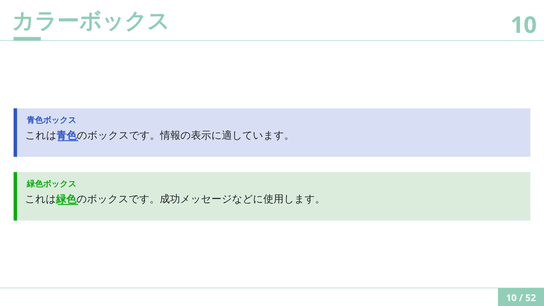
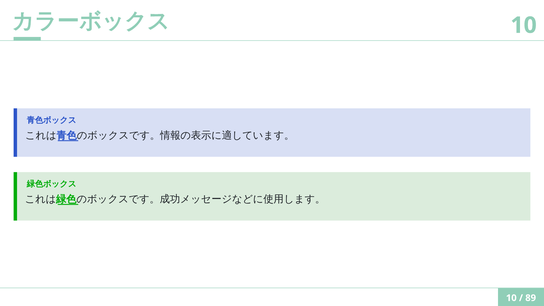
52: 52 -> 89 (531, 298)
